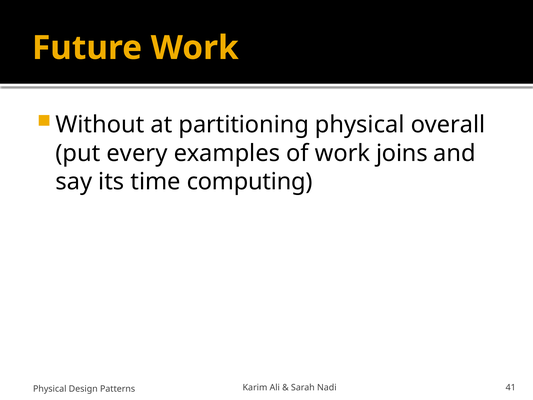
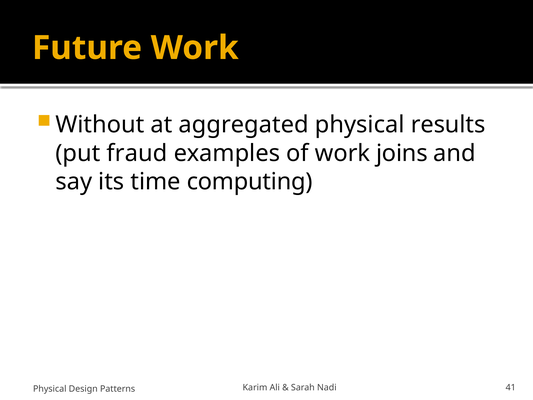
partitioning: partitioning -> aggregated (244, 125)
overall: overall -> results (448, 125)
every: every -> fraud (137, 153)
